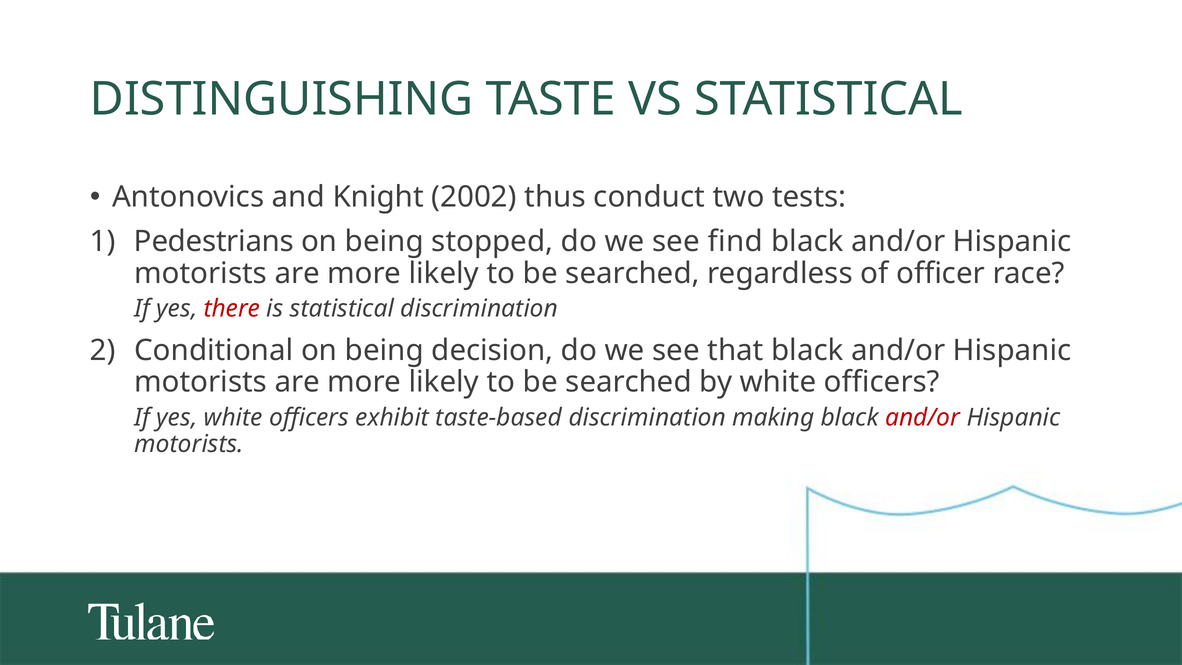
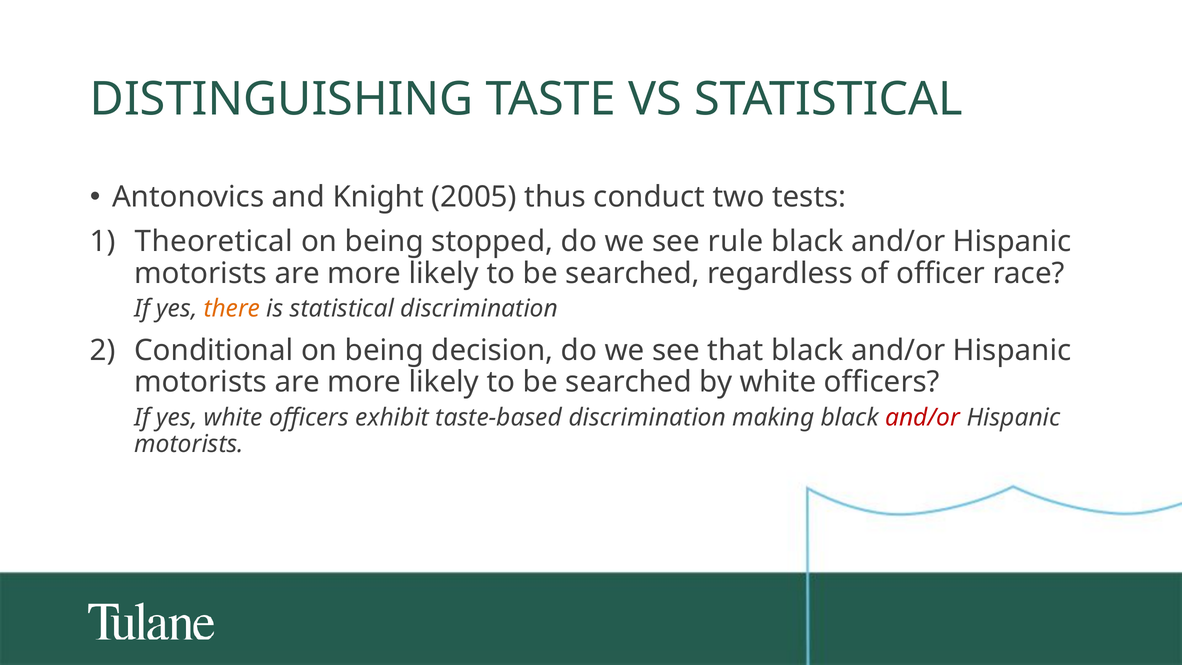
2002: 2002 -> 2005 (474, 197)
Pedestrians: Pedestrians -> Theoretical (214, 241)
find: find -> rule (735, 241)
there colour: red -> orange (232, 309)
